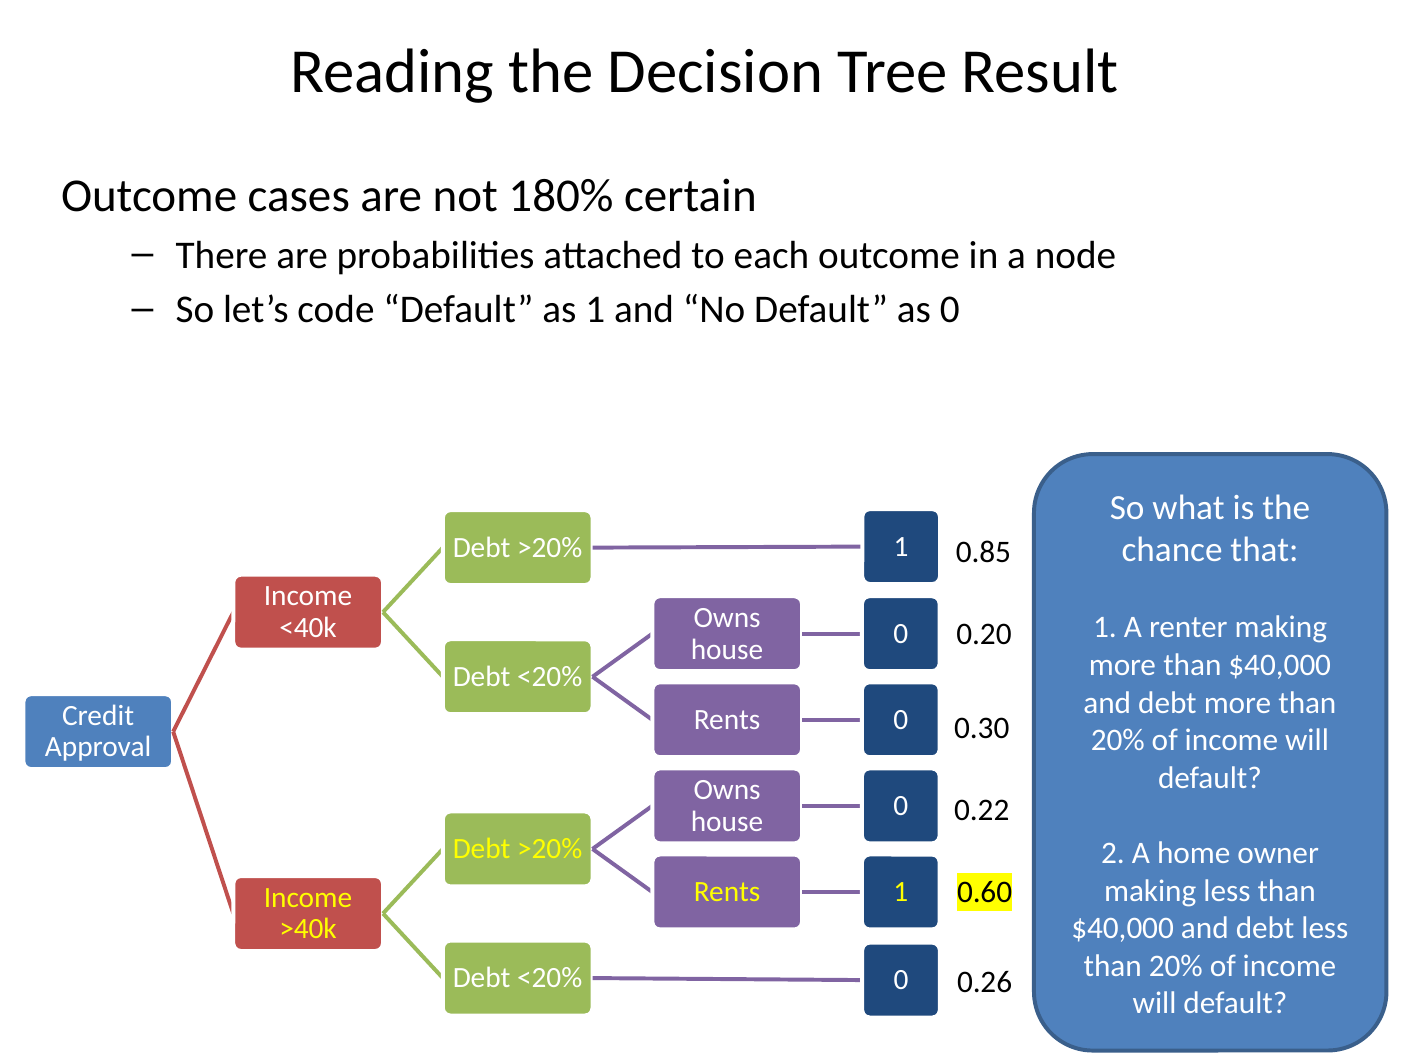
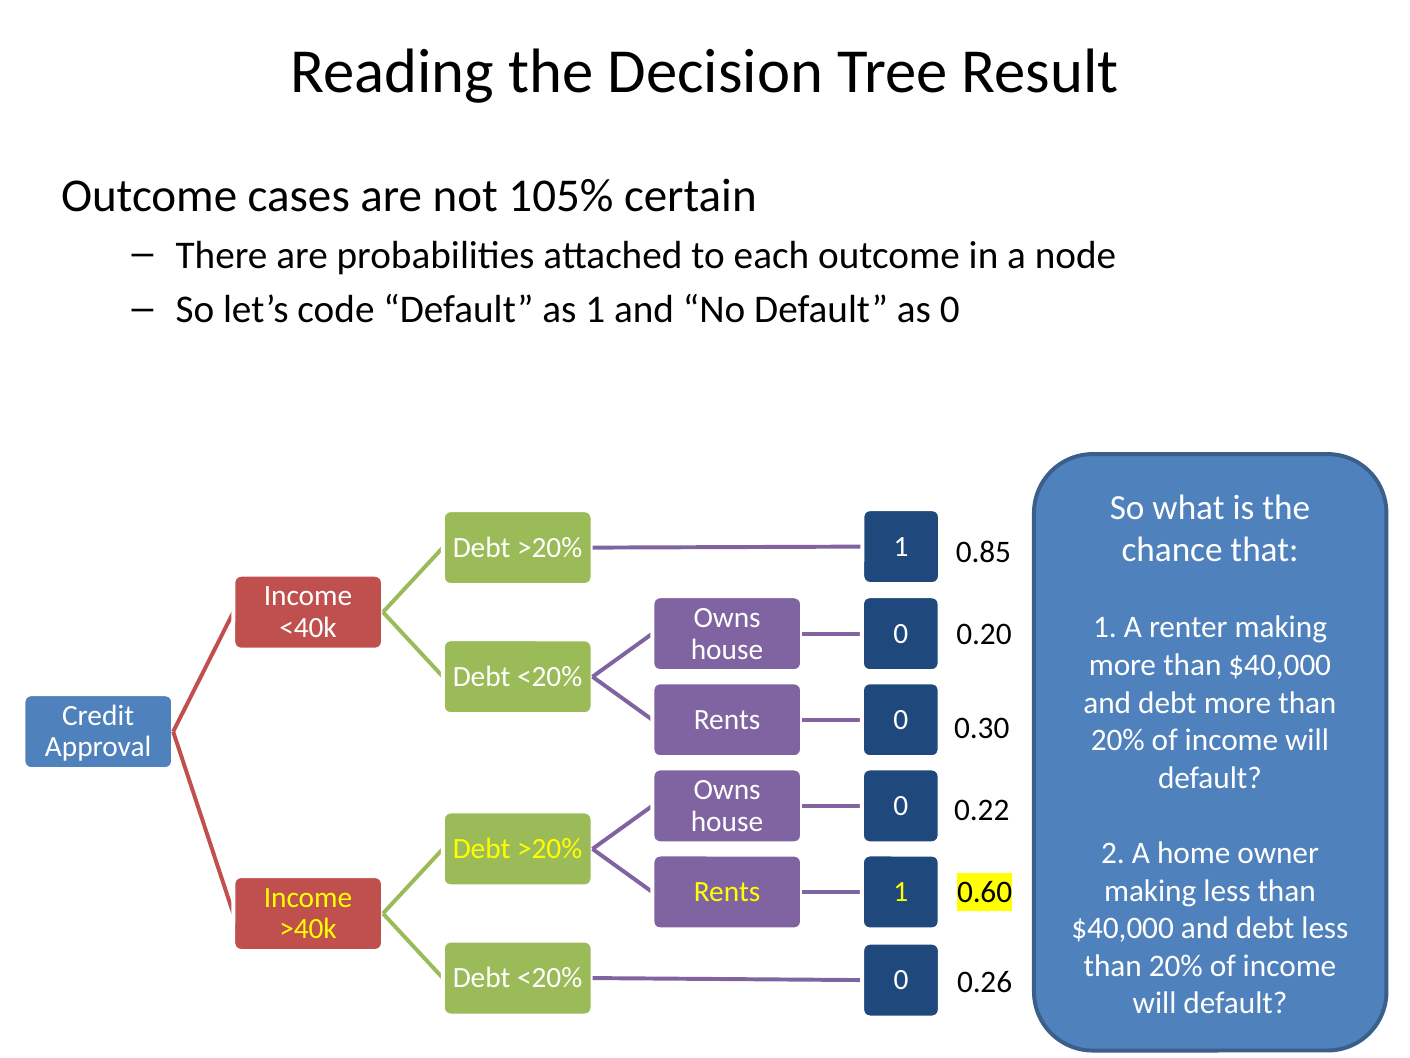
180%: 180% -> 105% (561, 196)
